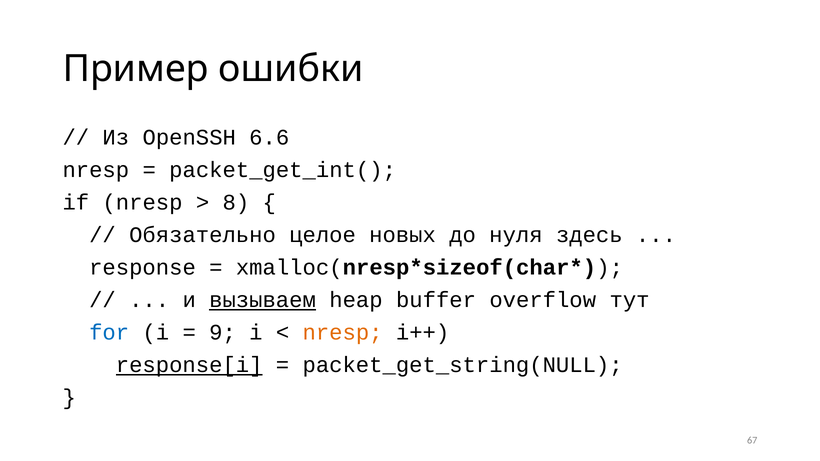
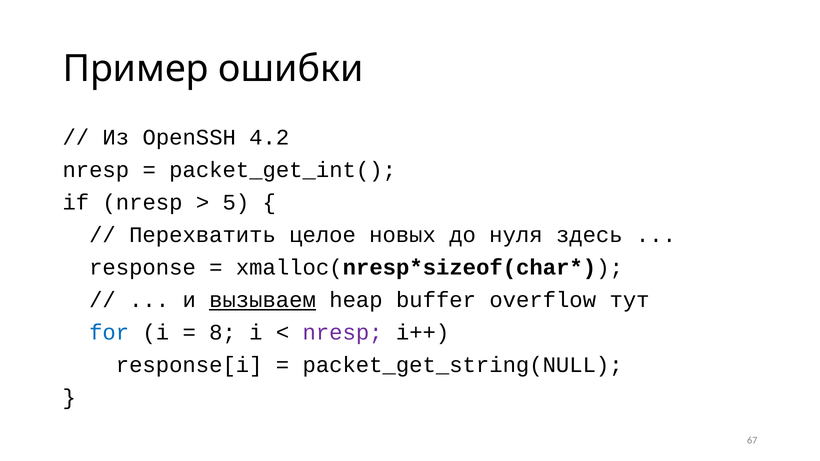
6.6: 6.6 -> 4.2 (269, 138)
8: 8 -> 5 (236, 203)
Обязательно: Обязательно -> Перехватить (202, 235)
9: 9 -> 8 (223, 333)
nresp colour: orange -> purple (343, 333)
response[i underline: present -> none (189, 365)
